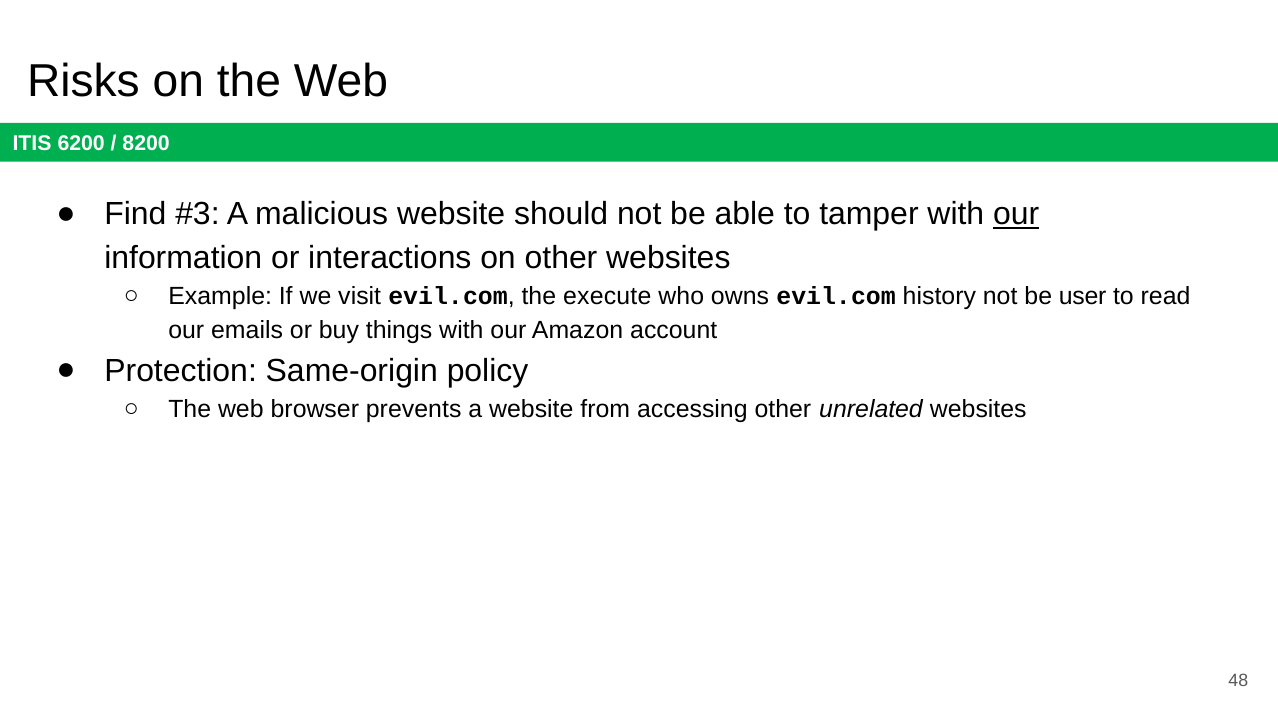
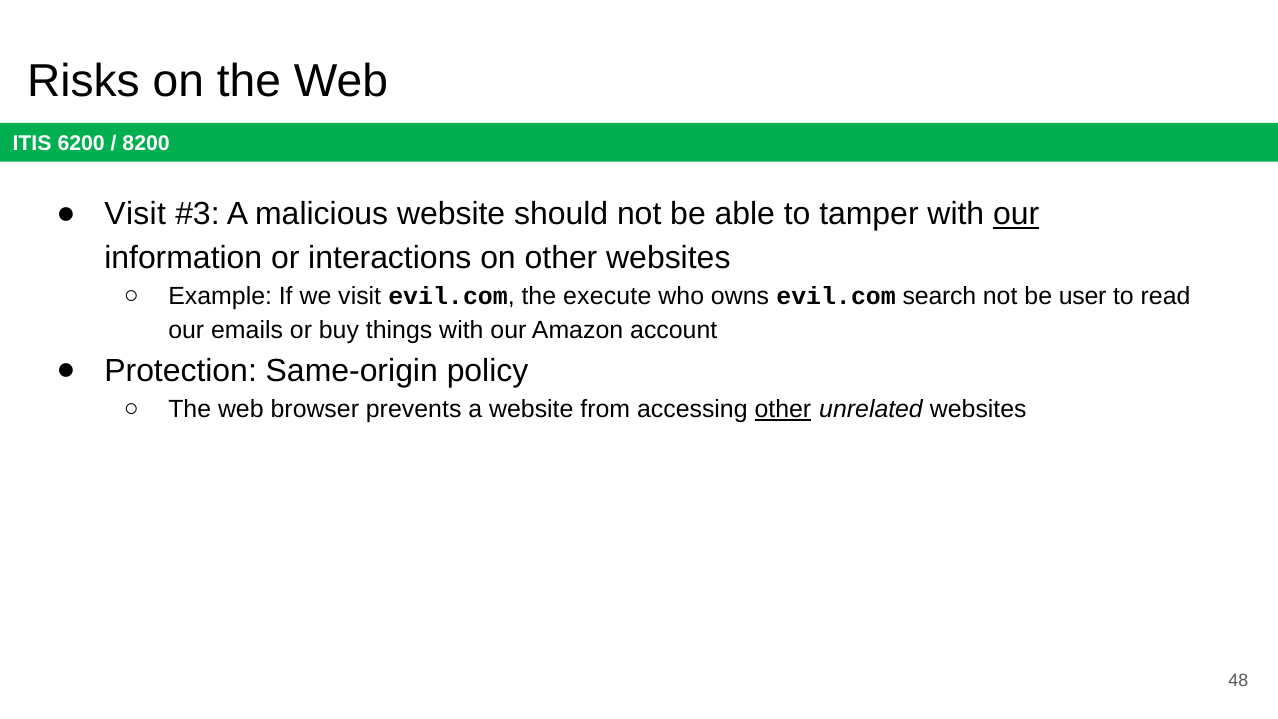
Find: Find -> Visit (135, 214)
history: history -> search (939, 296)
other underline: none -> present (783, 409)
